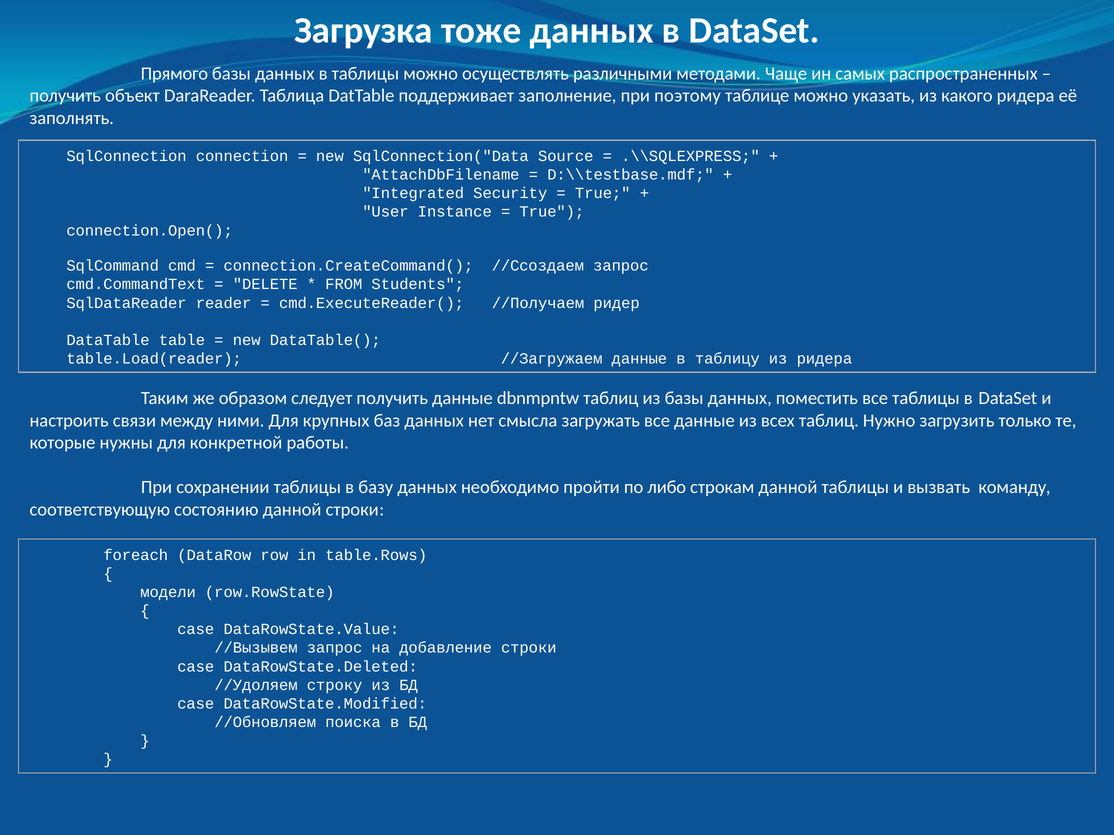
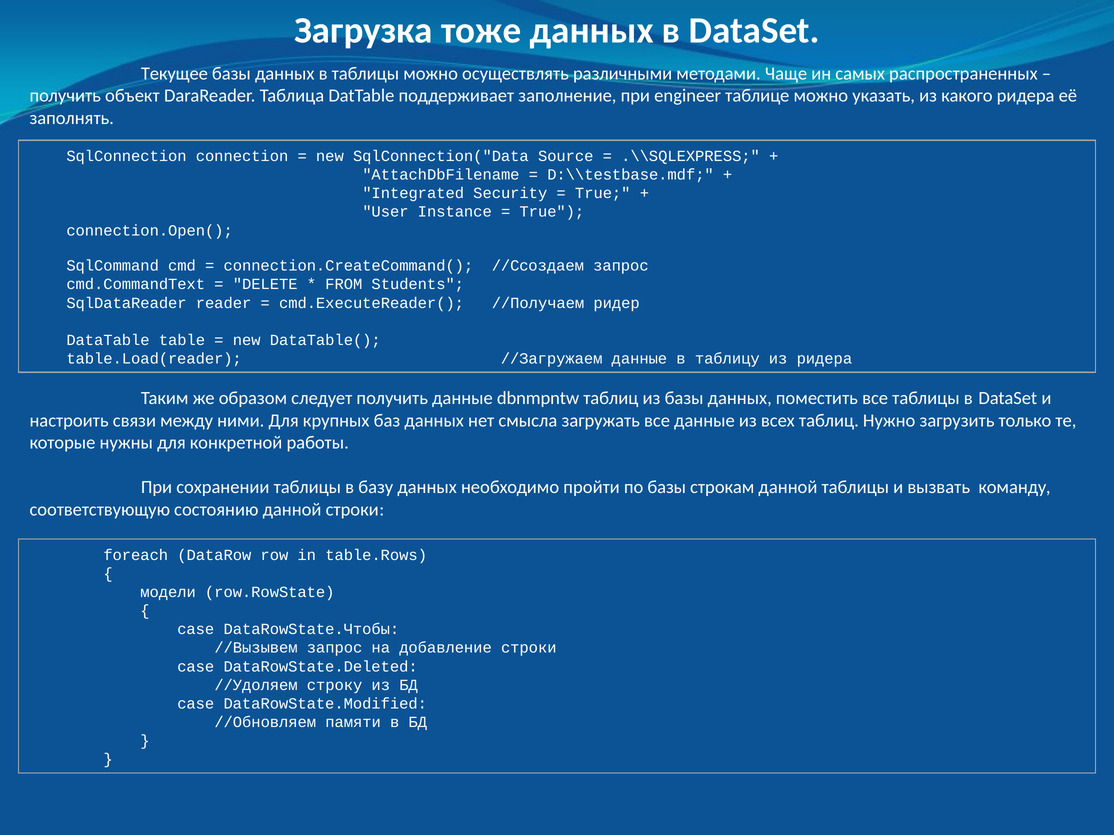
Прямого: Прямого -> Текущее (174, 74)
поэтому: поэтому -> engineer (688, 96)
по либо: либо -> базы (667, 488)
DataRowState.Value: DataRowState.Value -> DataRowState.Чтобы (311, 630)
поиска: поиска -> памяти (353, 723)
